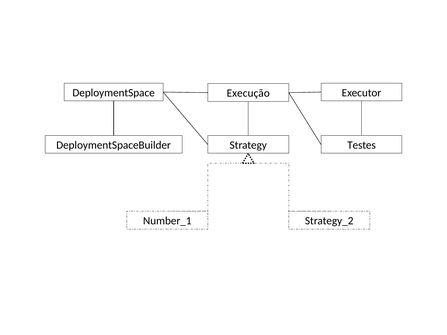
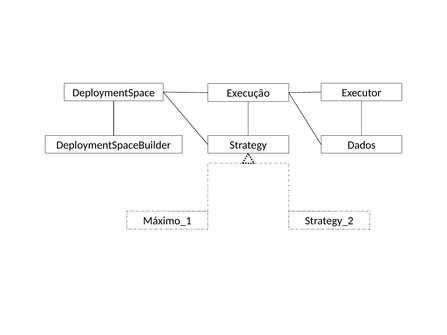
Testes: Testes -> Dados (362, 145)
Number_1: Number_1 -> Máximo_1 (167, 221)
